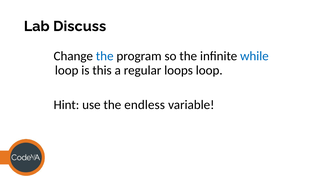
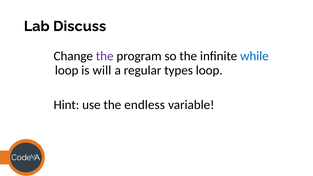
the colour: blue -> purple (105, 56)
this: this -> will (102, 70)
loops: loops -> types (179, 70)
